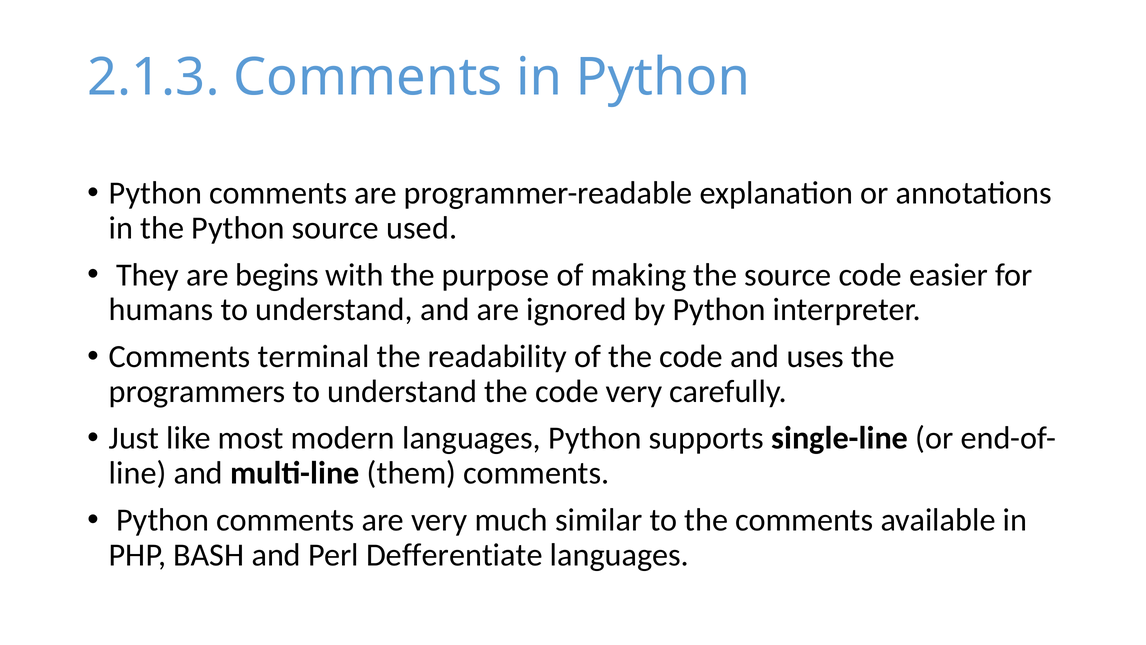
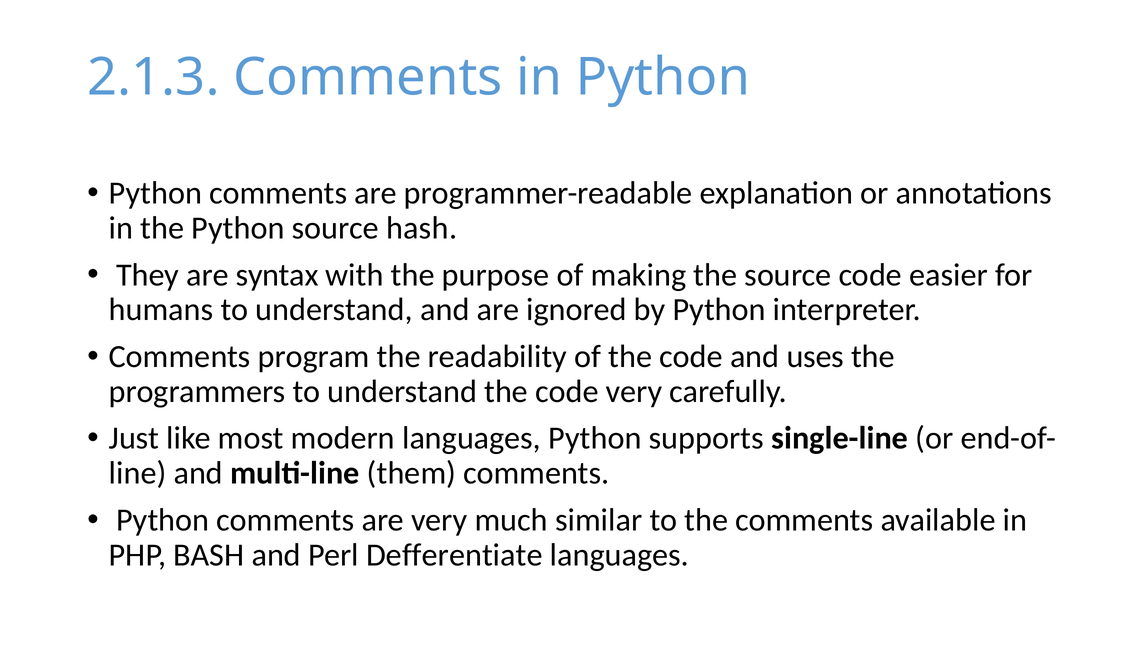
used: used -> hash (422, 228)
begins: begins -> syntax (277, 275)
terminal: terminal -> program (314, 356)
